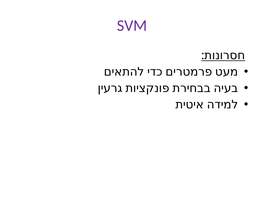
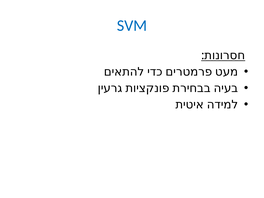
SVM colour: purple -> blue (132, 26)
